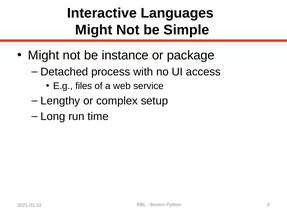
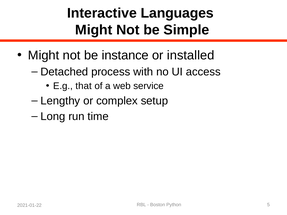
package: package -> installed (191, 55)
files: files -> that (84, 86)
